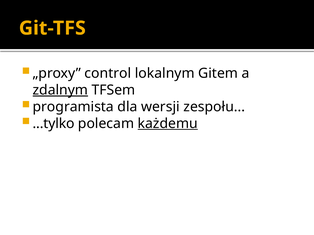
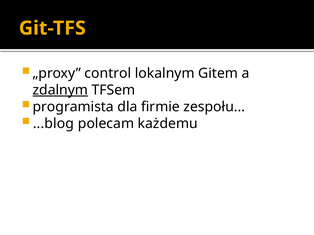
wersji: wersji -> firmie (160, 107)
...tylko: ...tylko -> ...blog (53, 124)
każdemu underline: present -> none (168, 124)
